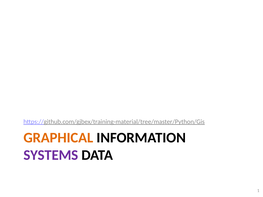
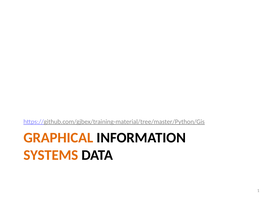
SYSTEMS colour: purple -> orange (51, 155)
